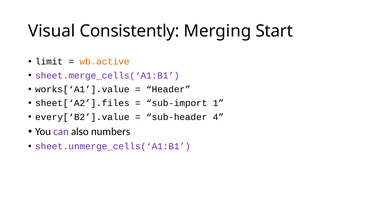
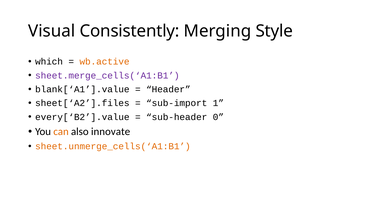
Start: Start -> Style (274, 31)
limit: limit -> which (49, 62)
works[‘A1’].value: works[‘A1’].value -> blank[‘A1’].value (82, 89)
4: 4 -> 0 (218, 117)
can colour: purple -> orange (61, 132)
numbers: numbers -> innovate (111, 132)
sheet.unmerge_cells(‘A1:B1 colour: purple -> orange (113, 146)
